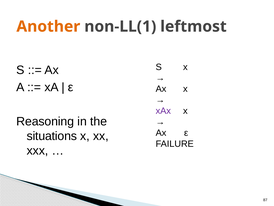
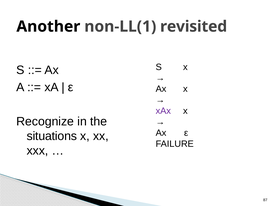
Another colour: orange -> black (48, 26)
leftmost: leftmost -> revisited (194, 26)
Reasoning: Reasoning -> Recognize (45, 121)
